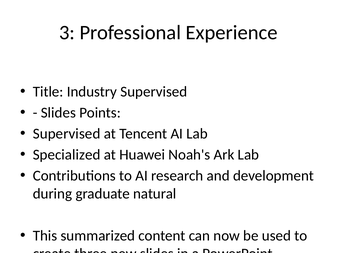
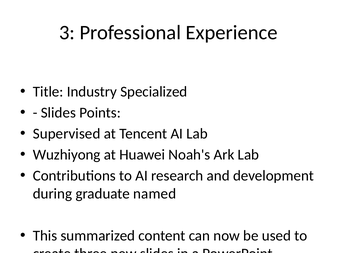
Industry Supervised: Supervised -> Specialized (154, 92)
Specialized: Specialized -> Wuzhiyong (67, 155)
graduate natural: natural -> named (155, 194)
